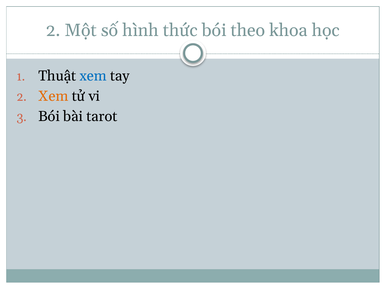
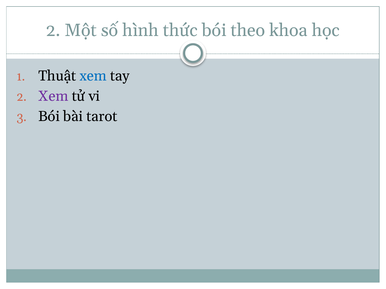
Xem colour: orange -> purple (53, 96)
